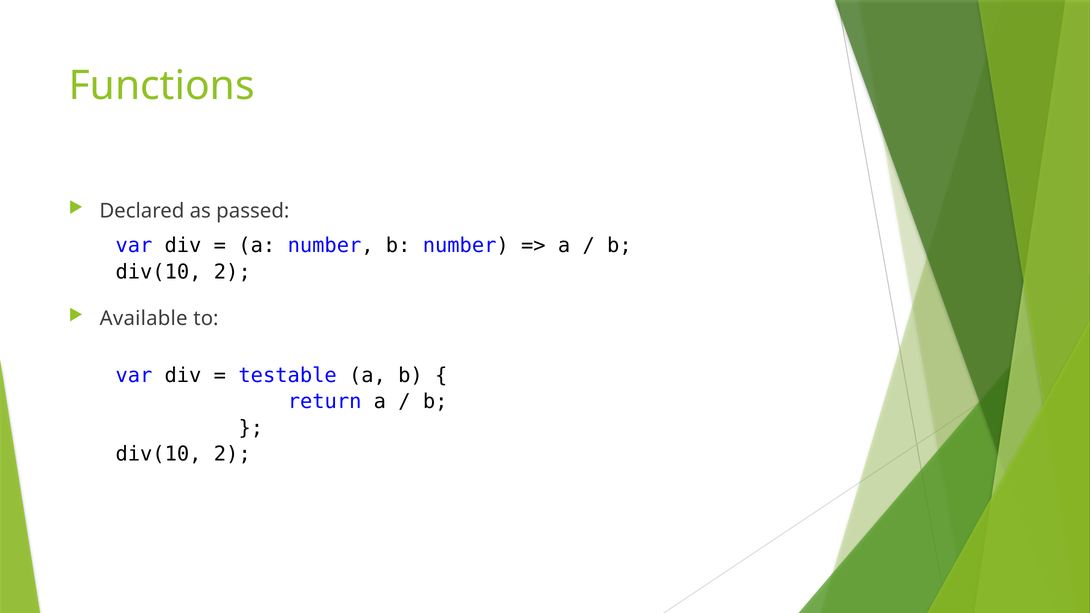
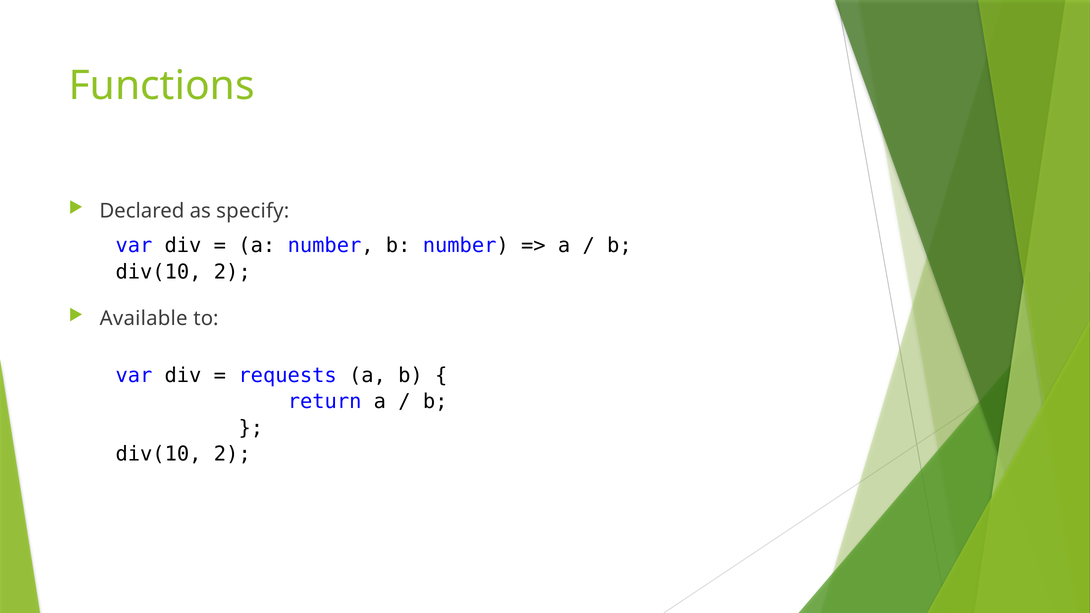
passed: passed -> specify (253, 211)
testable: testable -> requests (288, 375)
